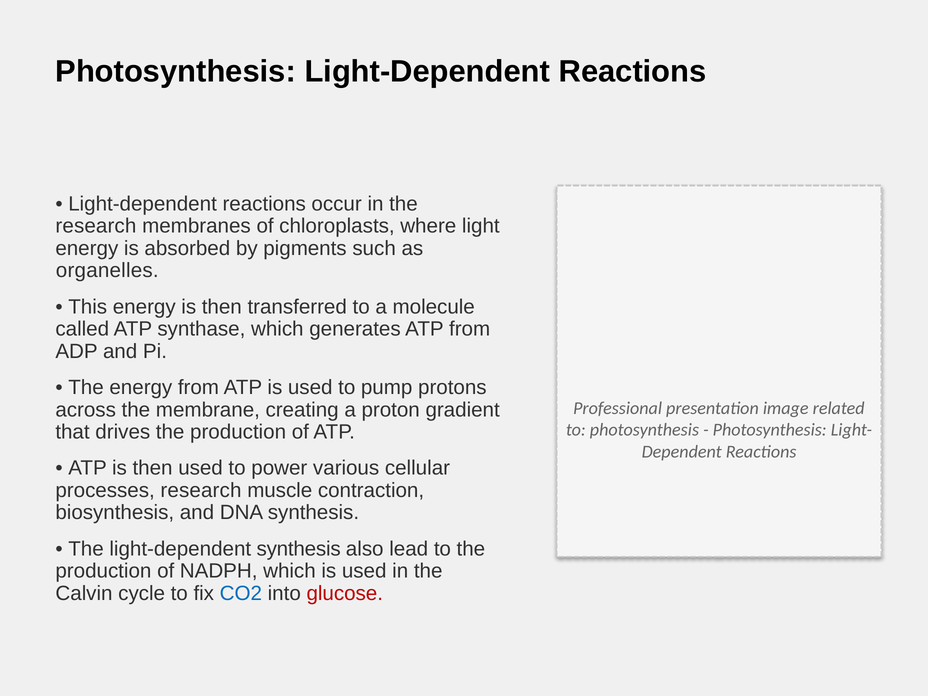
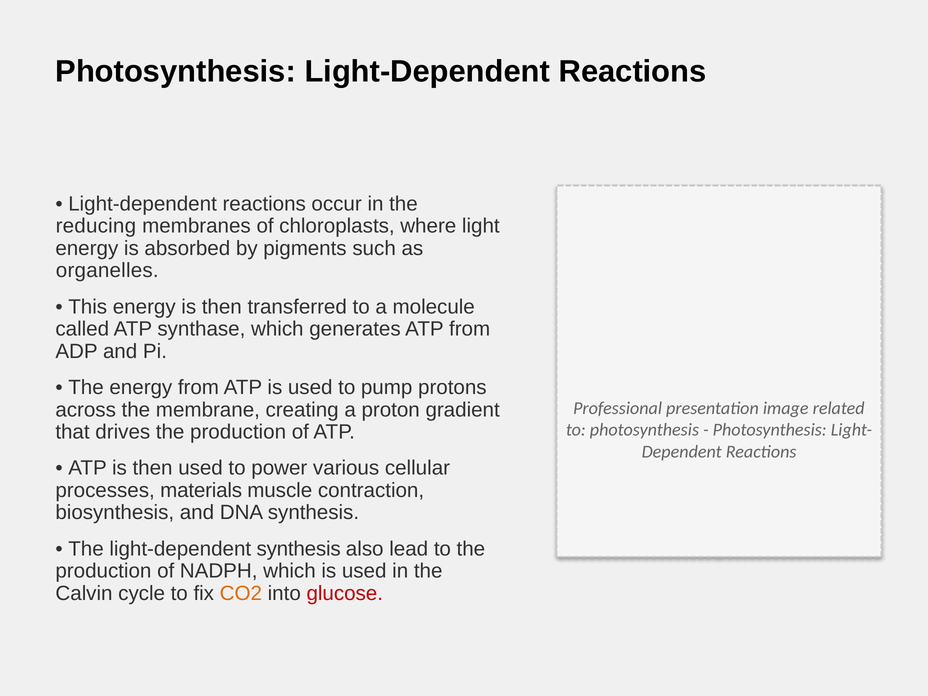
research: research -> reducing (96, 226)
processes research: research -> materials (201, 490)
CO2 colour: blue -> orange (241, 593)
